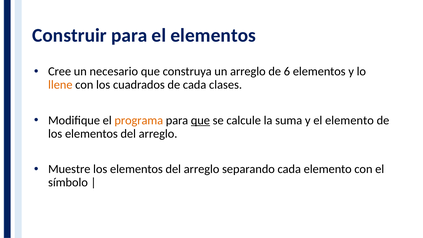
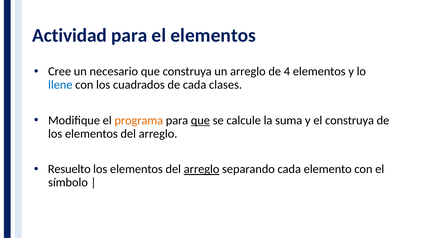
Construir: Construir -> Actividad (70, 36)
6: 6 -> 4 (287, 72)
llene colour: orange -> blue (60, 85)
el elemento: elemento -> construya (350, 120)
Muestre: Muestre -> Resuelto (69, 169)
arreglo underline: none -> present (202, 169)
